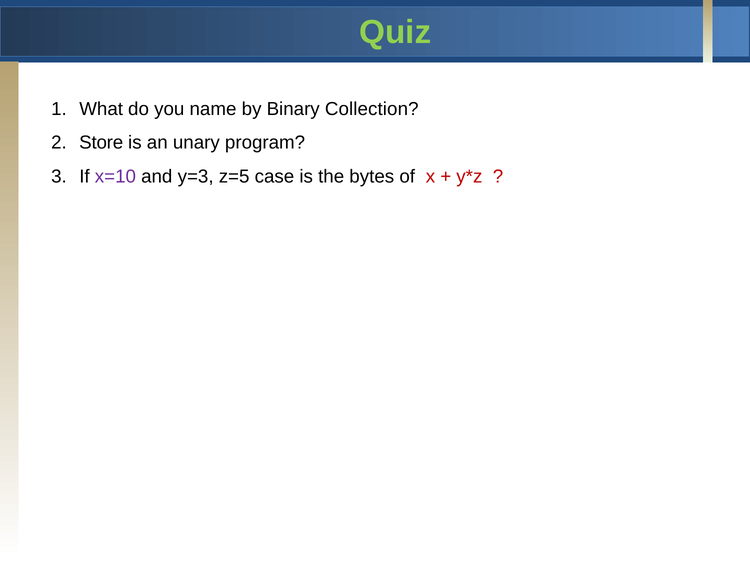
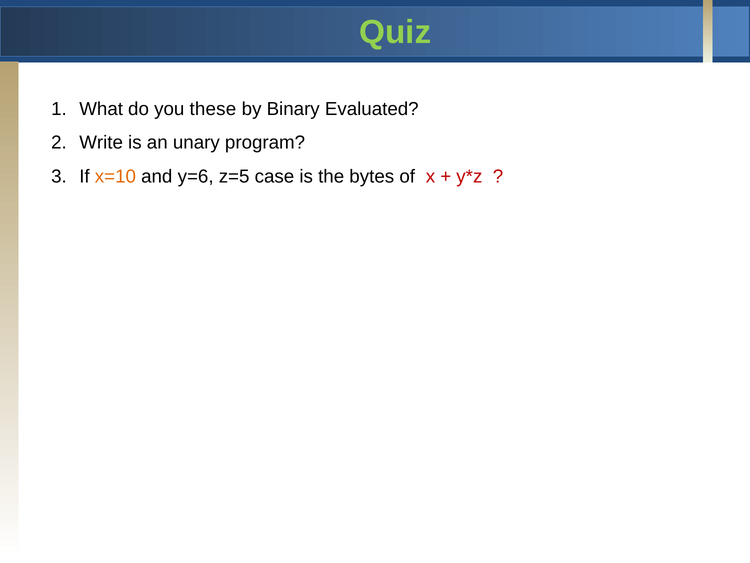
name: name -> these (213, 109)
Collection: Collection -> Evaluated (372, 109)
Store: Store -> Write (101, 143)
x=10 colour: purple -> orange (115, 176)
y=3: y=3 -> y=6 (196, 176)
